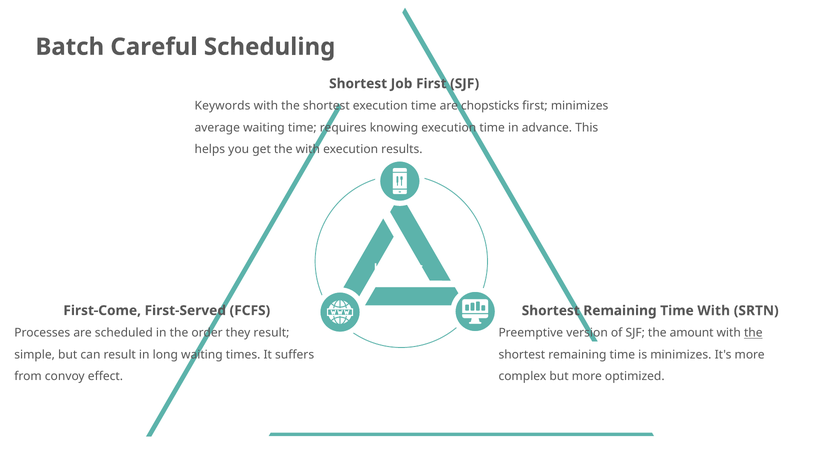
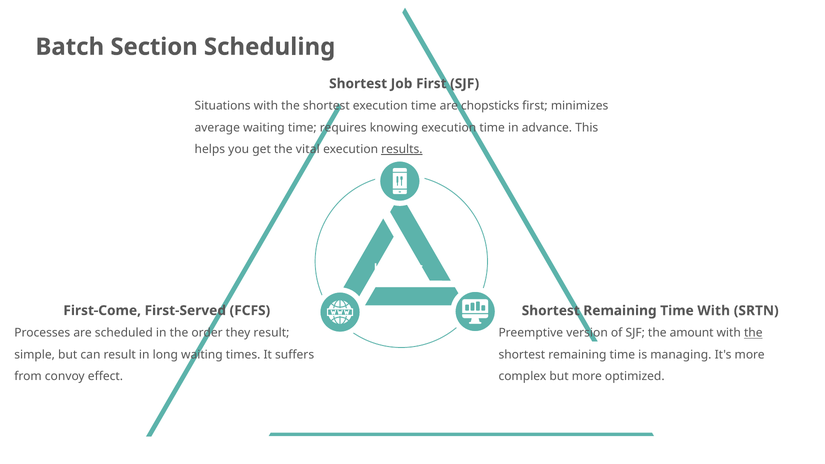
Careful: Careful -> Section (154, 47)
Keywords: Keywords -> Situations (223, 106)
the with: with -> vital (308, 149)
results underline: none -> present (402, 149)
is minimizes: minimizes -> managing (681, 355)
